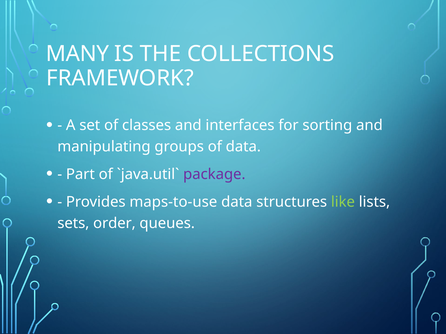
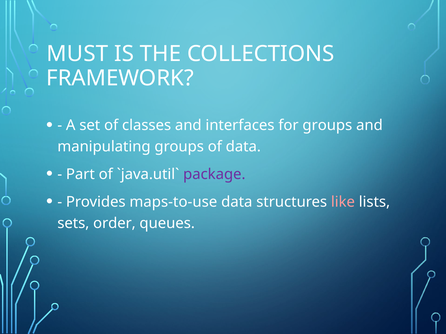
MANY: MANY -> MUST (77, 54)
for sorting: sorting -> groups (327, 125)
like colour: light green -> pink (343, 202)
